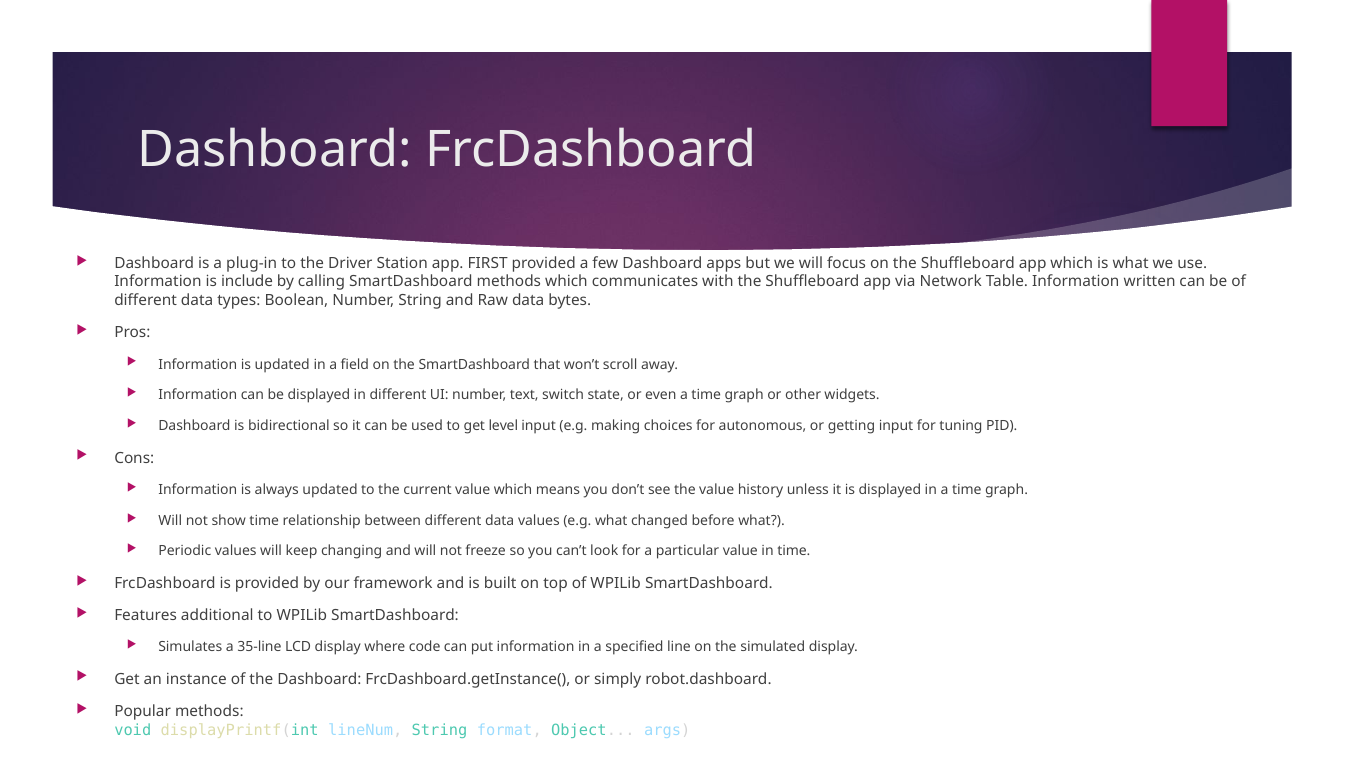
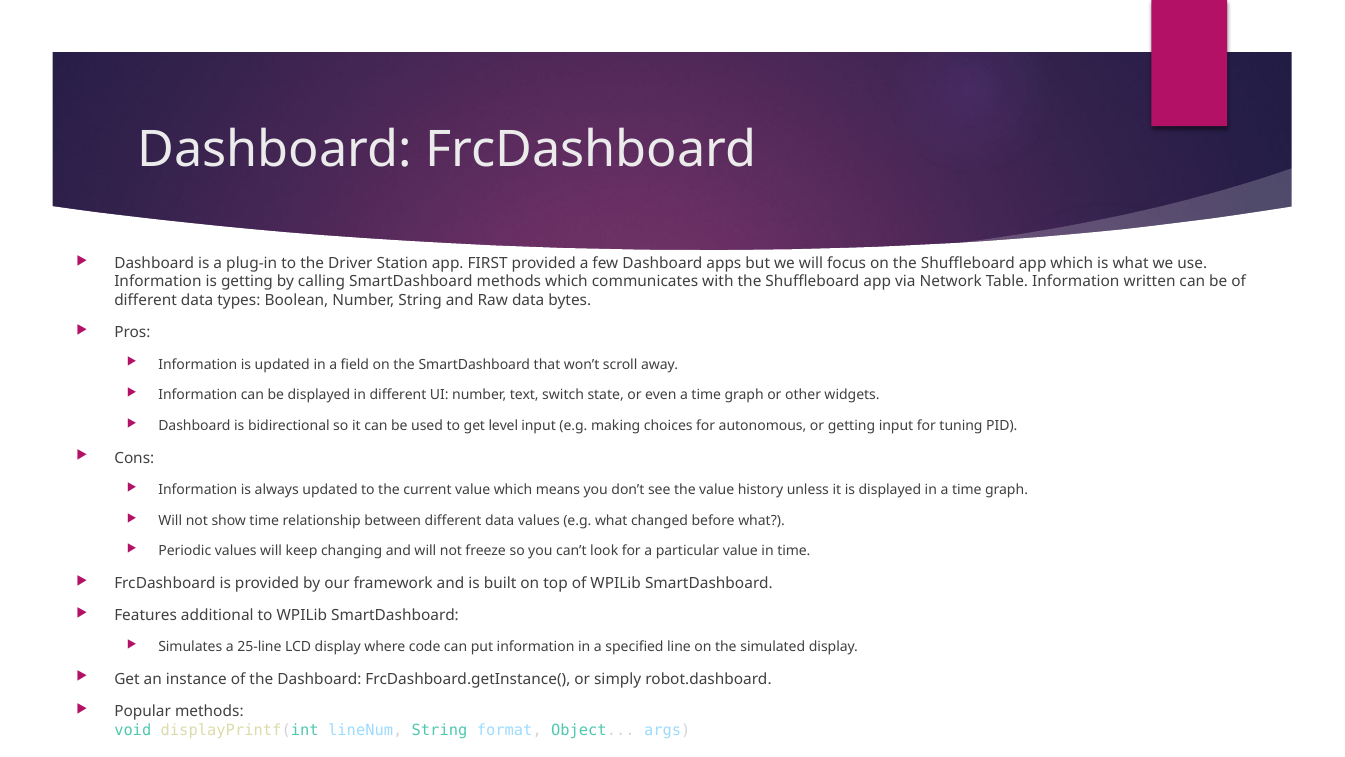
is include: include -> getting (247, 282)
35-line: 35-line -> 25-line (259, 647)
